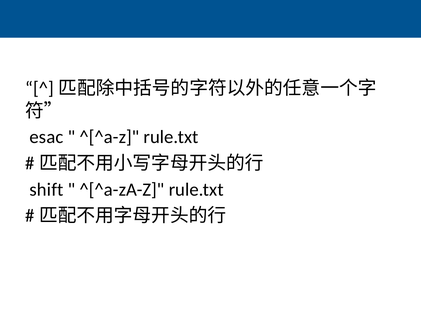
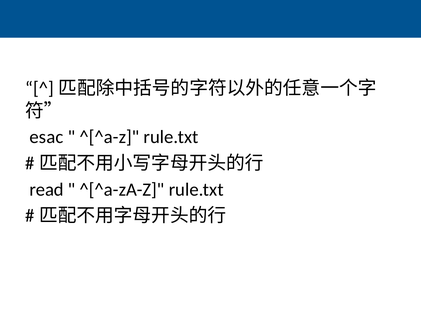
shift: shift -> read (47, 189)
